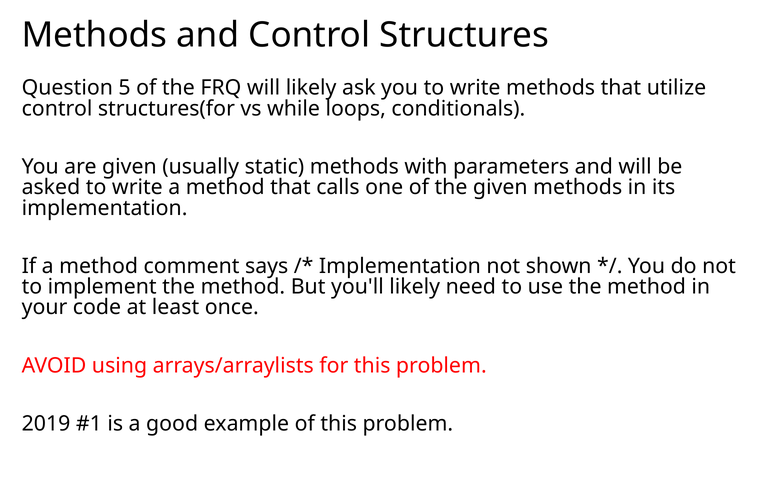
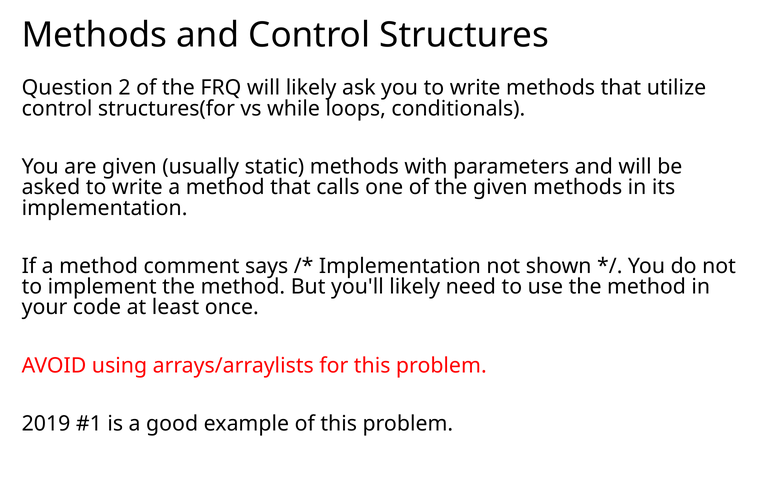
5: 5 -> 2 (125, 88)
